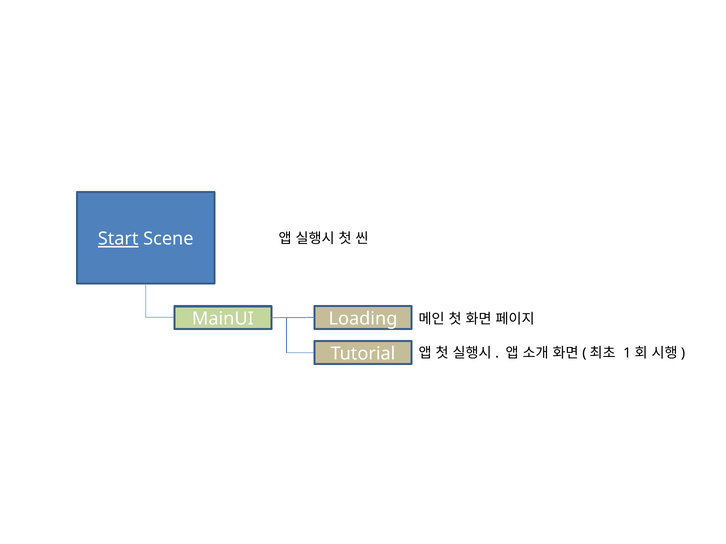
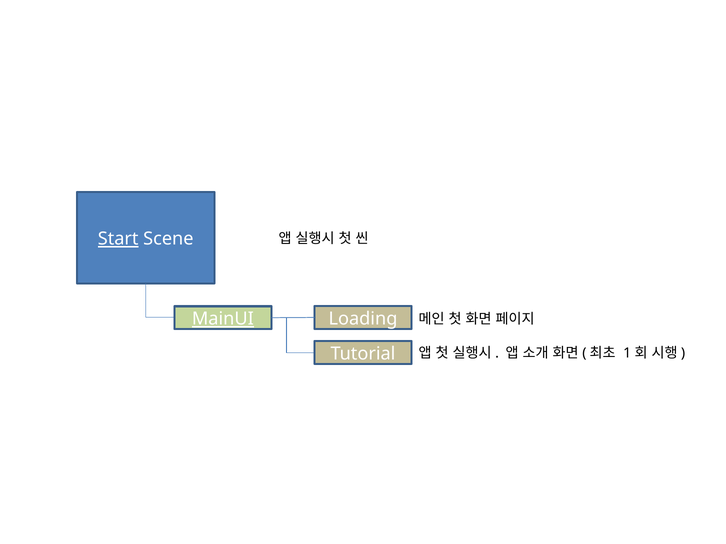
MainUI underline: none -> present (223, 319)
